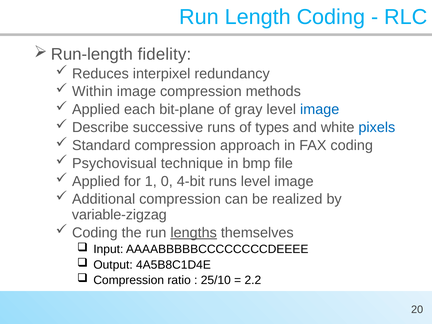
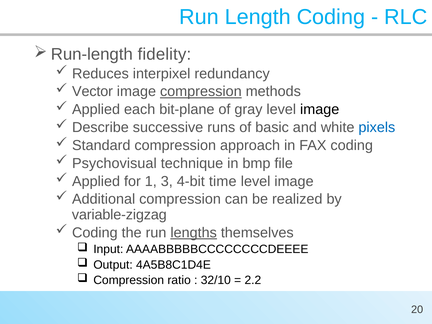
Within: Within -> Vector (92, 92)
compression underline: none -> present (201, 92)
image colour: blue -> black (320, 109)
types: types -> basic (272, 127)
0: 0 -> 3 (167, 181)
4-bit runs: runs -> time (223, 181)
25/10: 25/10 -> 32/10 (216, 280)
